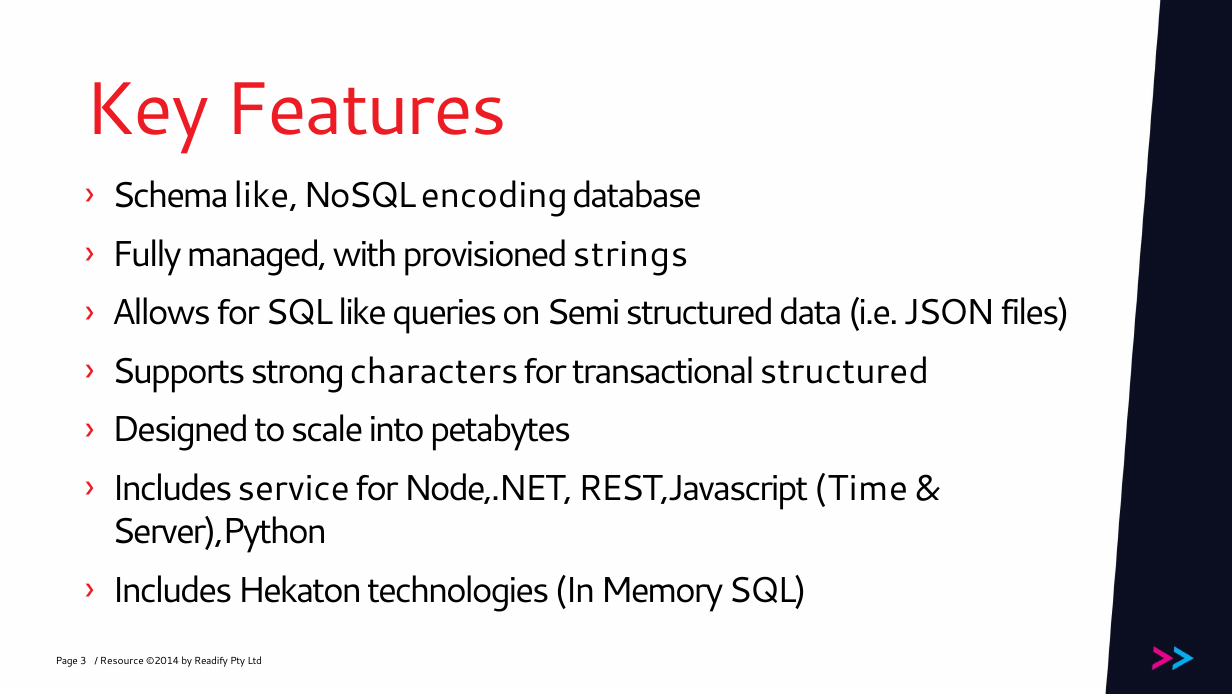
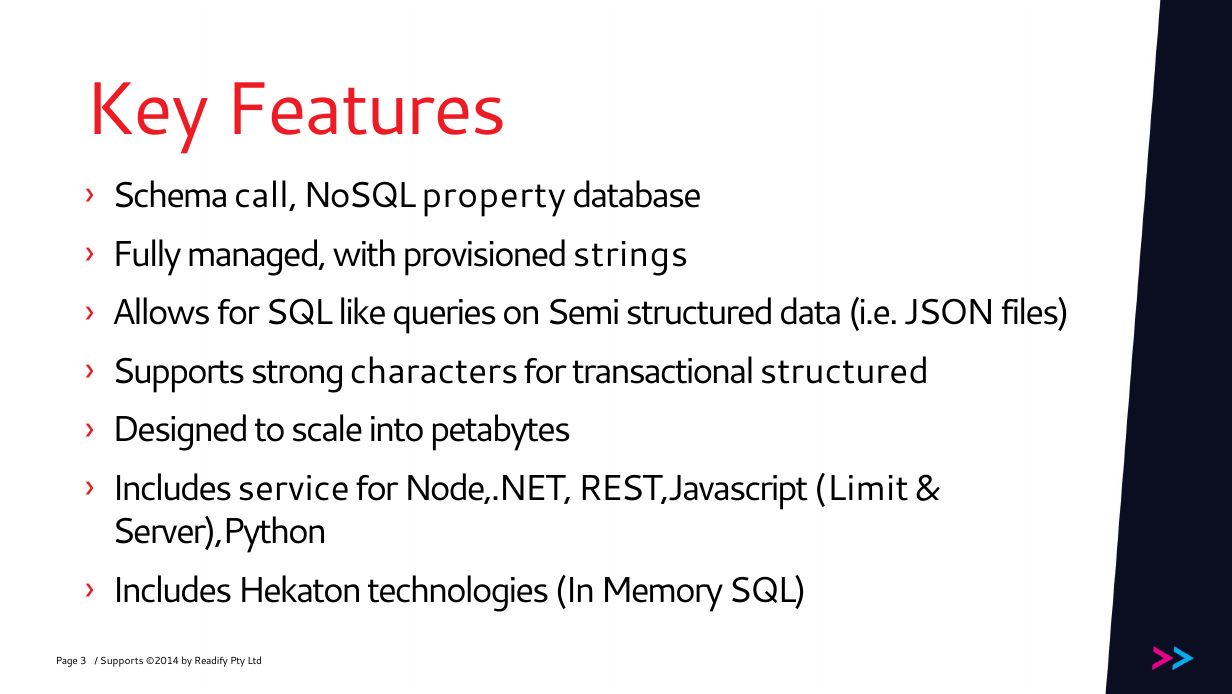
Schema like: like -> call (266, 195)
encoding: encoding -> property (494, 195)
Time: Time -> Limit (861, 488)
Resource: Resource -> Supports (122, 661)
